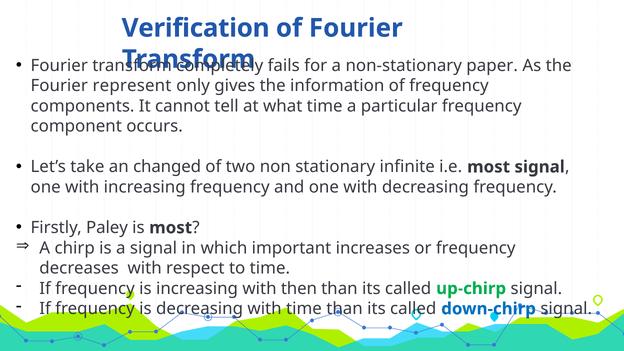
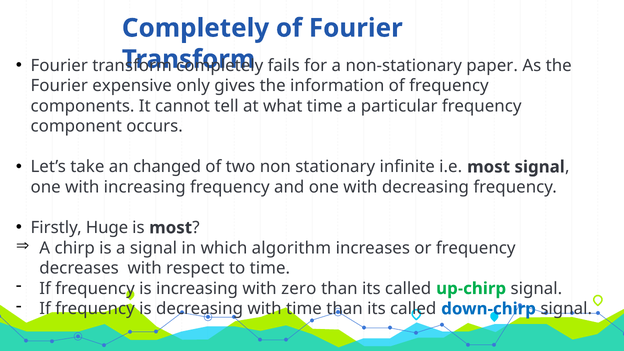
Verification: Verification -> Completely (195, 28)
represent: represent -> expensive (132, 86)
Paley: Paley -> Huge (107, 228)
important: important -> algorithm (291, 248)
then: then -> zero (299, 289)
